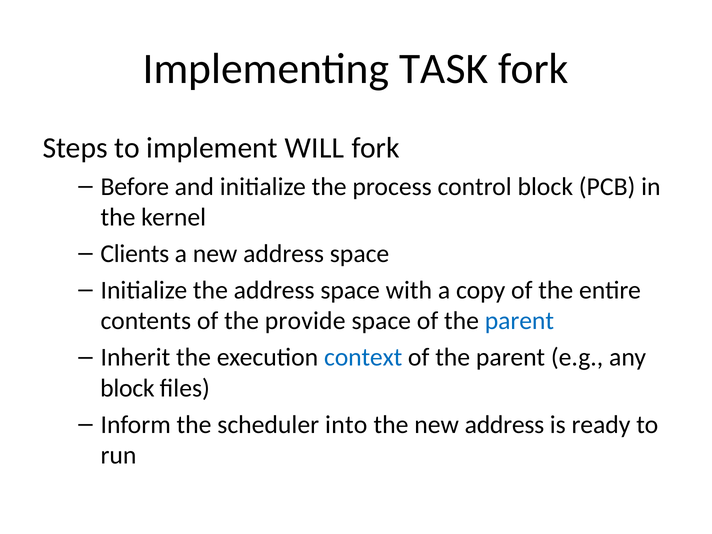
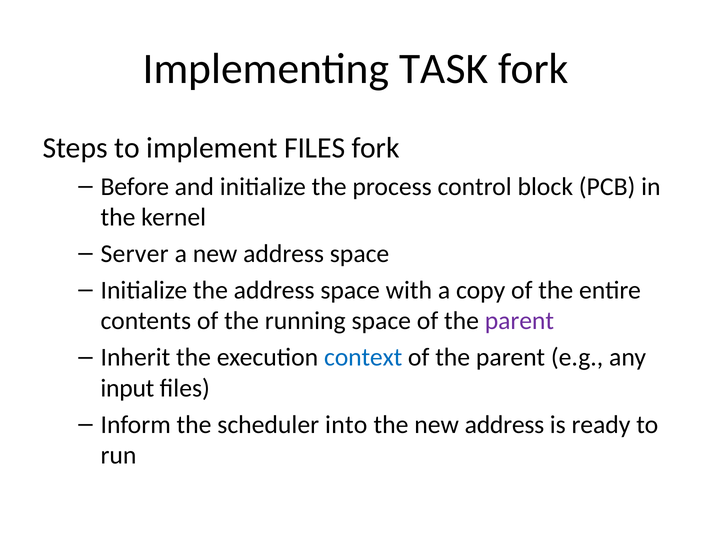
implement WILL: WILL -> FILES (315, 148)
Clients: Clients -> Server (135, 254)
provide: provide -> running (305, 321)
parent colour: blue -> purple (519, 321)
block: block -> input (127, 388)
